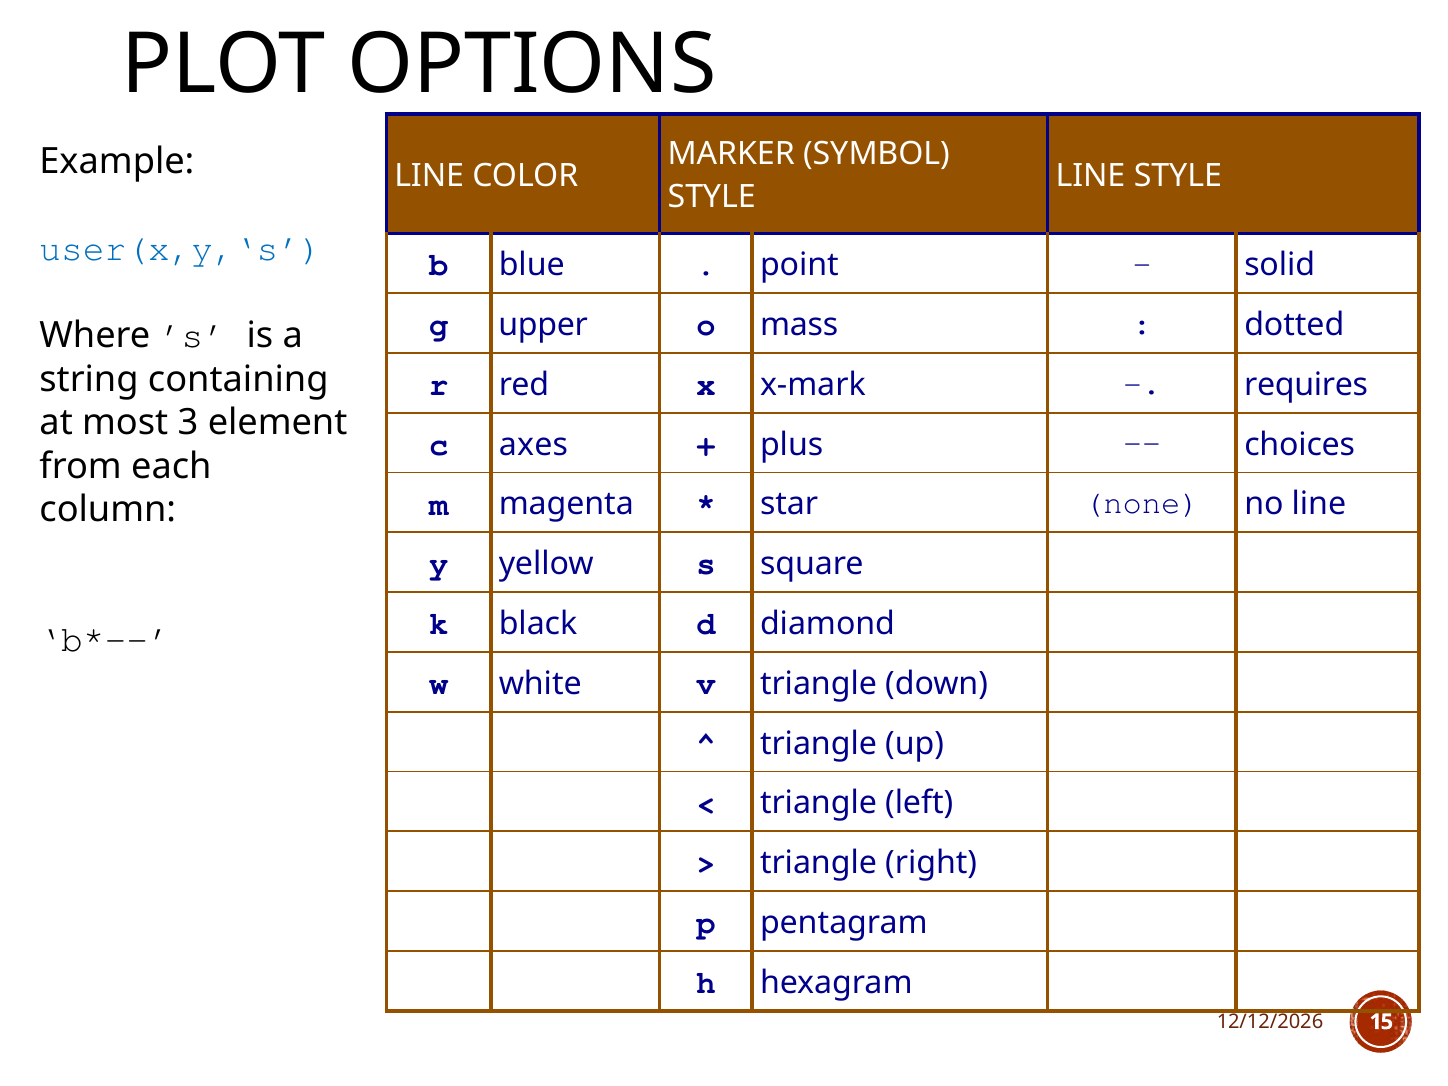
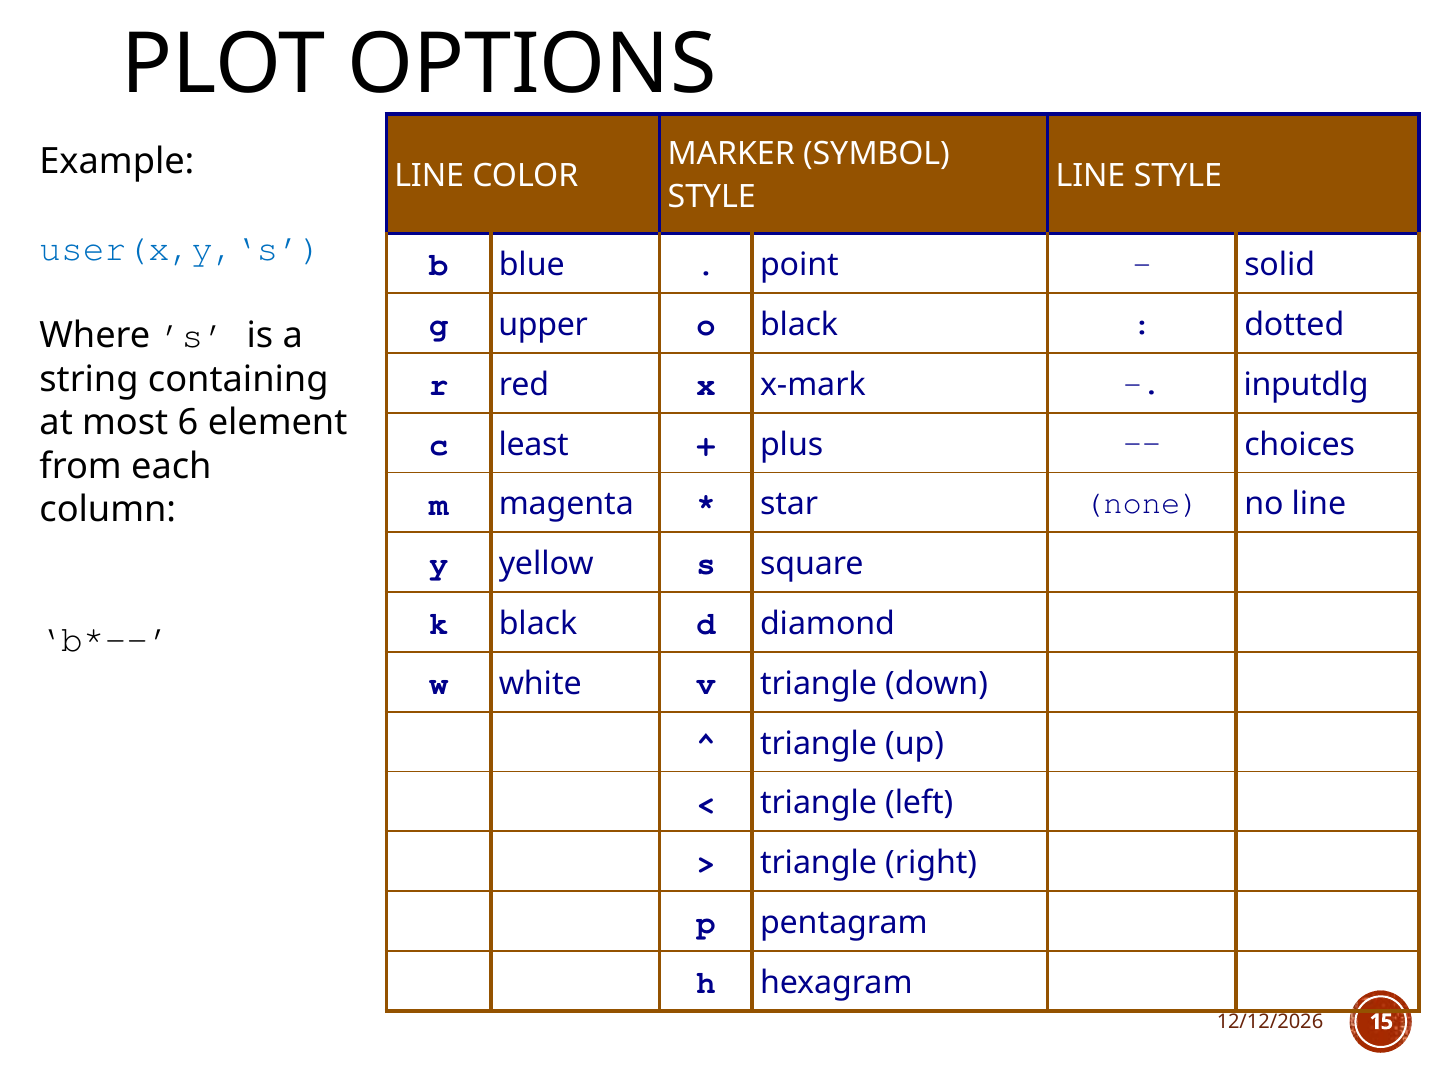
o mass: mass -> black (799, 325)
requires: requires -> inputdlg (1306, 385)
3: 3 -> 6 (188, 423)
axes: axes -> least (534, 444)
